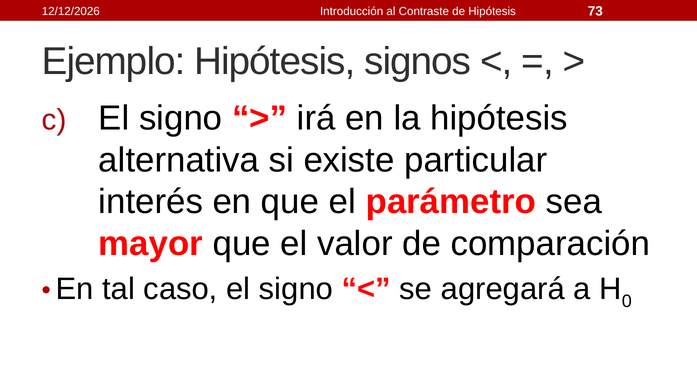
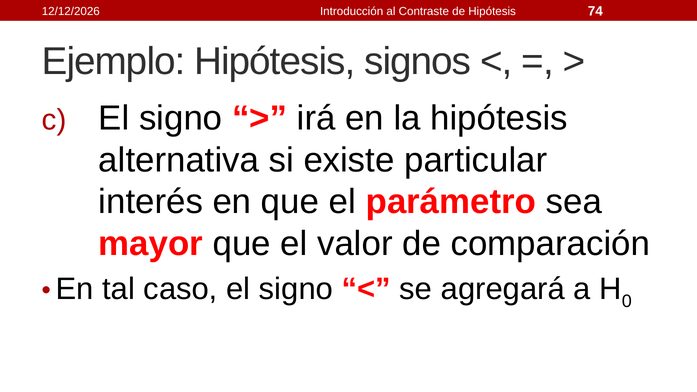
73: 73 -> 74 (595, 11)
